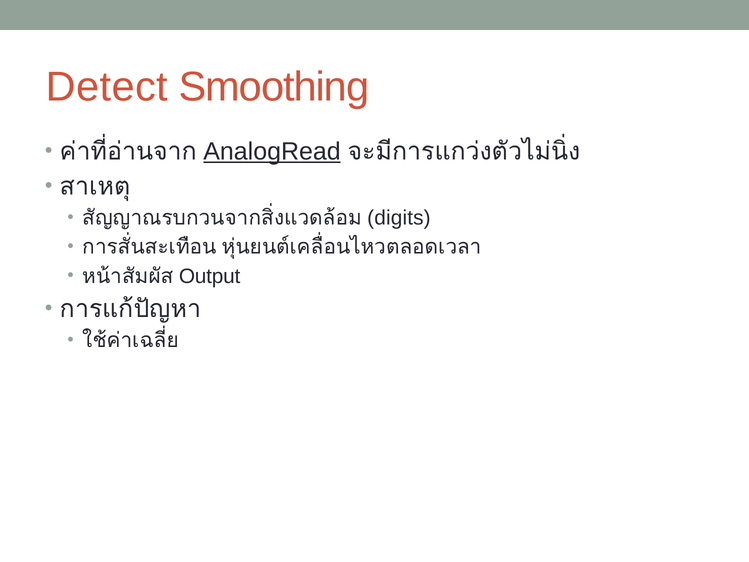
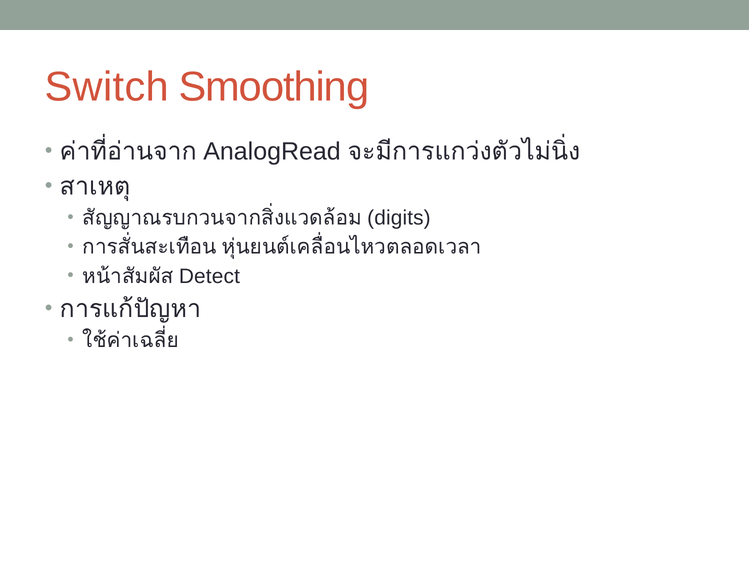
Detect: Detect -> Switch (107, 87)
AnalogRead underline: present -> none (272, 152)
Output: Output -> Detect (209, 276)
